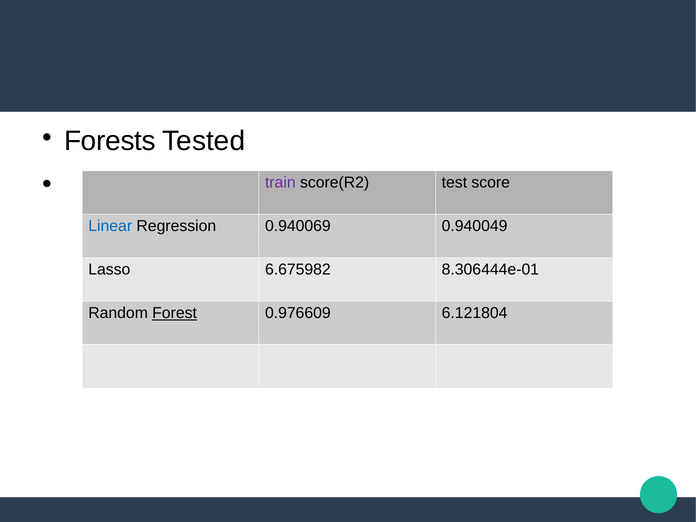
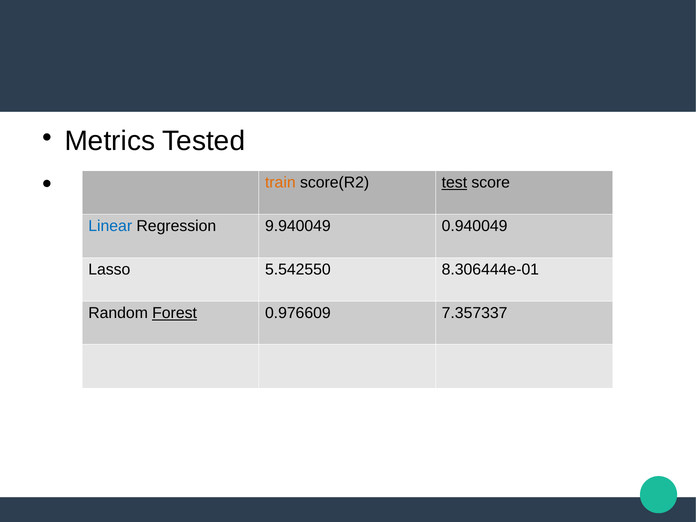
Forests: Forests -> Metrics (110, 141)
train colour: purple -> orange (280, 183)
test underline: none -> present (454, 183)
0.940069: 0.940069 -> 9.940049 (298, 226)
6.675982: 6.675982 -> 5.542550 (298, 270)
6.121804: 6.121804 -> 7.357337 (475, 313)
